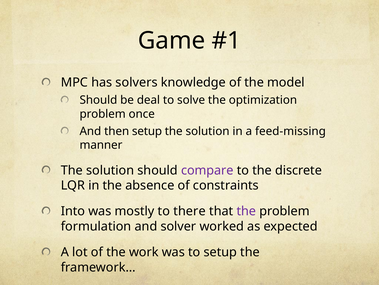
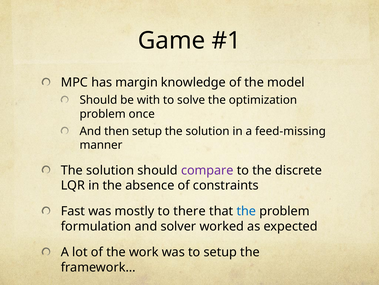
solvers: solvers -> margin (137, 82)
deal: deal -> with (148, 100)
Into: Into -> Fast (73, 211)
the colour: purple -> blue (246, 211)
